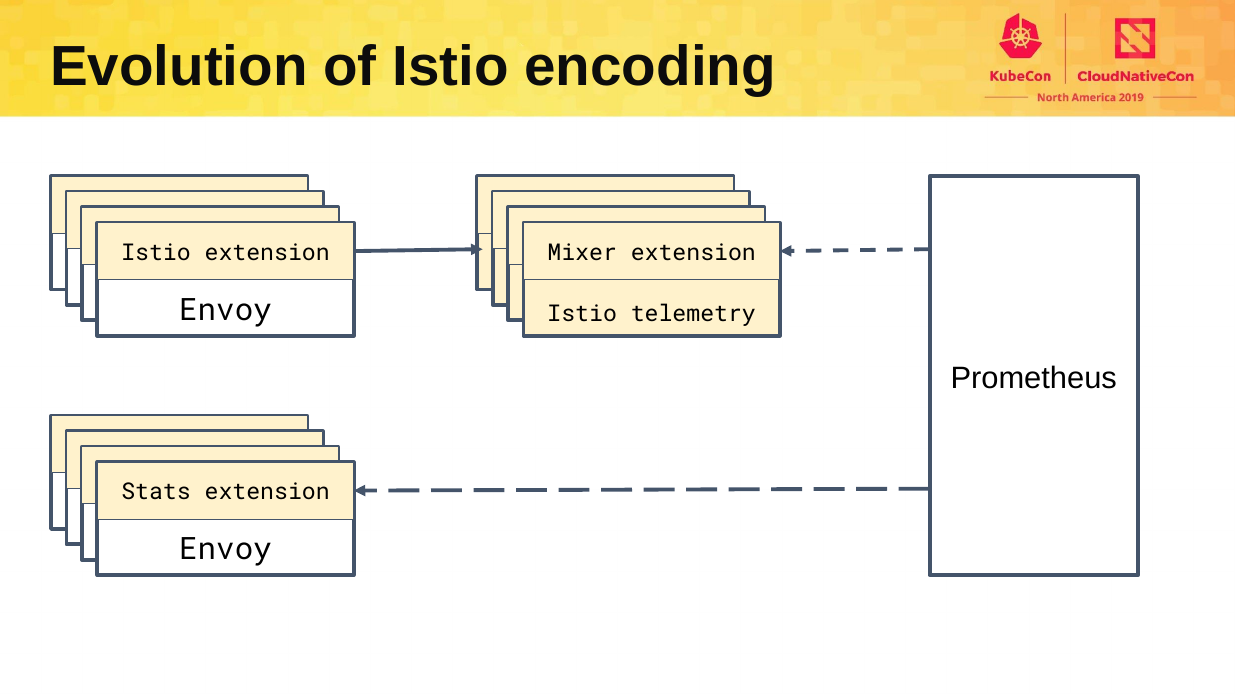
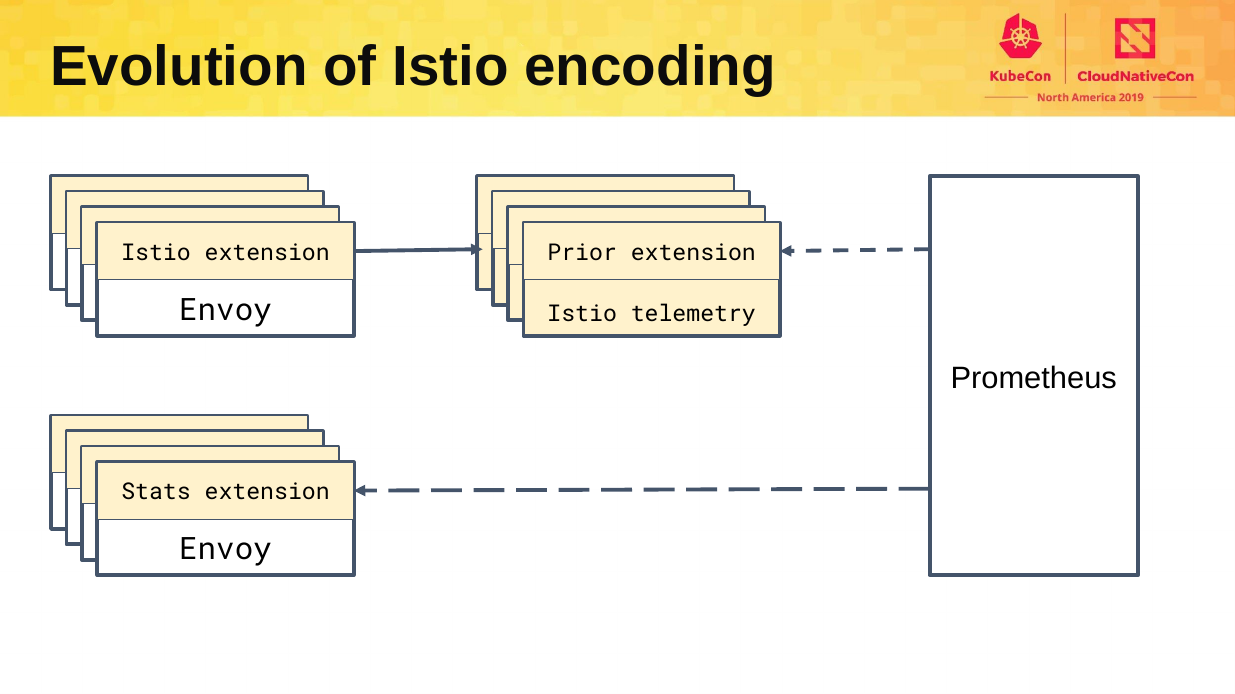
Mixer: Mixer -> Prior (582, 253)
